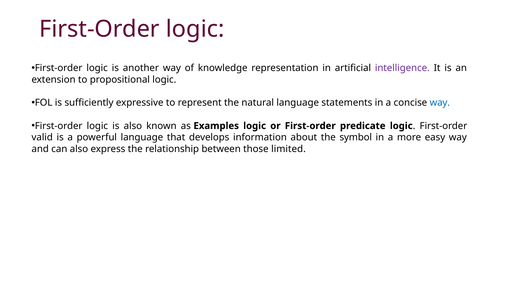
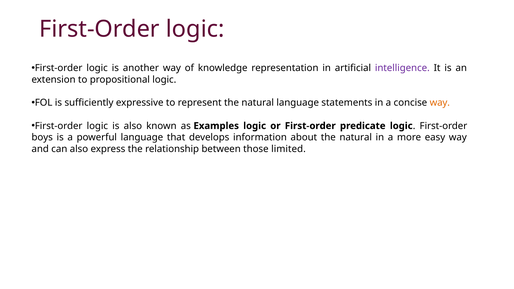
way colour: blue -> orange (440, 103)
valid: valid -> boys (42, 137)
about the symbol: symbol -> natural (356, 137)
